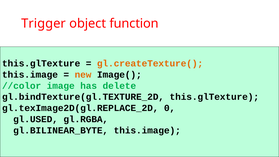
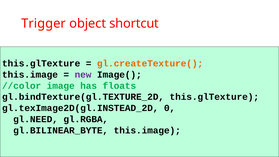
function: function -> shortcut (134, 23)
new colour: orange -> purple (83, 75)
delete: delete -> floats (119, 86)
gl.texImage2D(gl.REPLACE_2D: gl.texImage2D(gl.REPLACE_2D -> gl.texImage2D(gl.INSTEAD_2D (80, 108)
gl.USED: gl.USED -> gl.NEED (36, 119)
